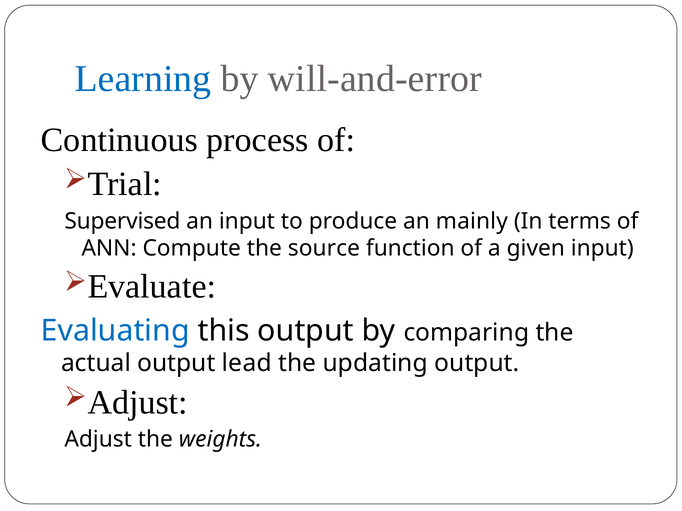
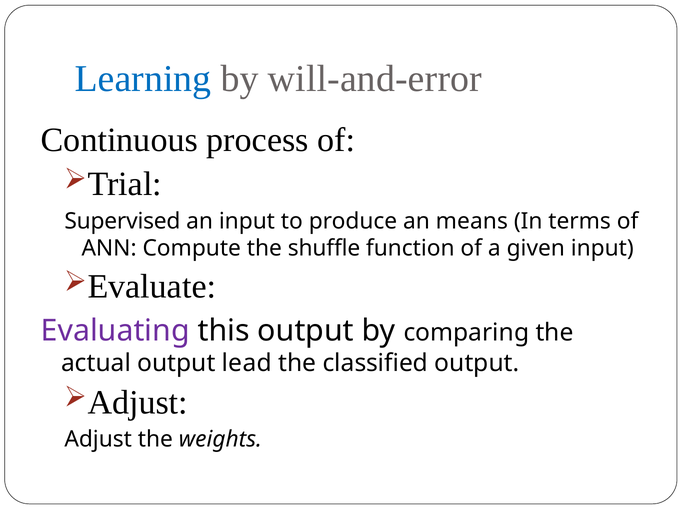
mainly: mainly -> means (472, 221)
source: source -> shuffle (324, 249)
Evaluating colour: blue -> purple (115, 331)
updating: updating -> classified (375, 363)
